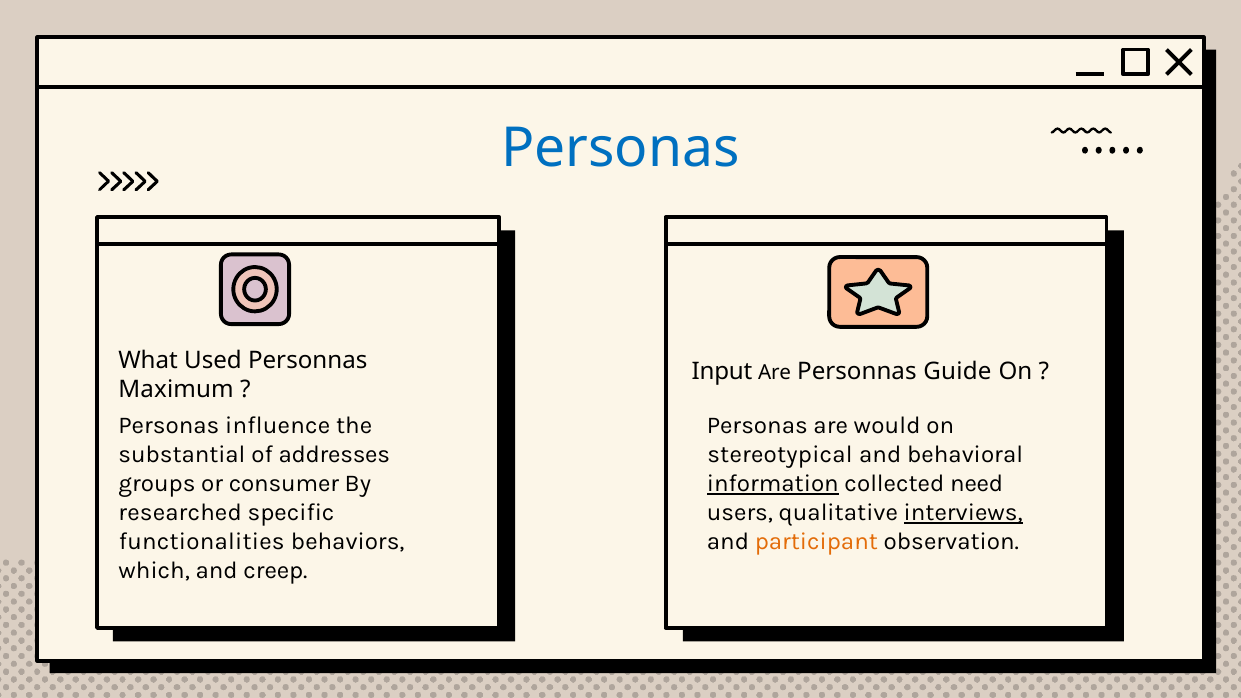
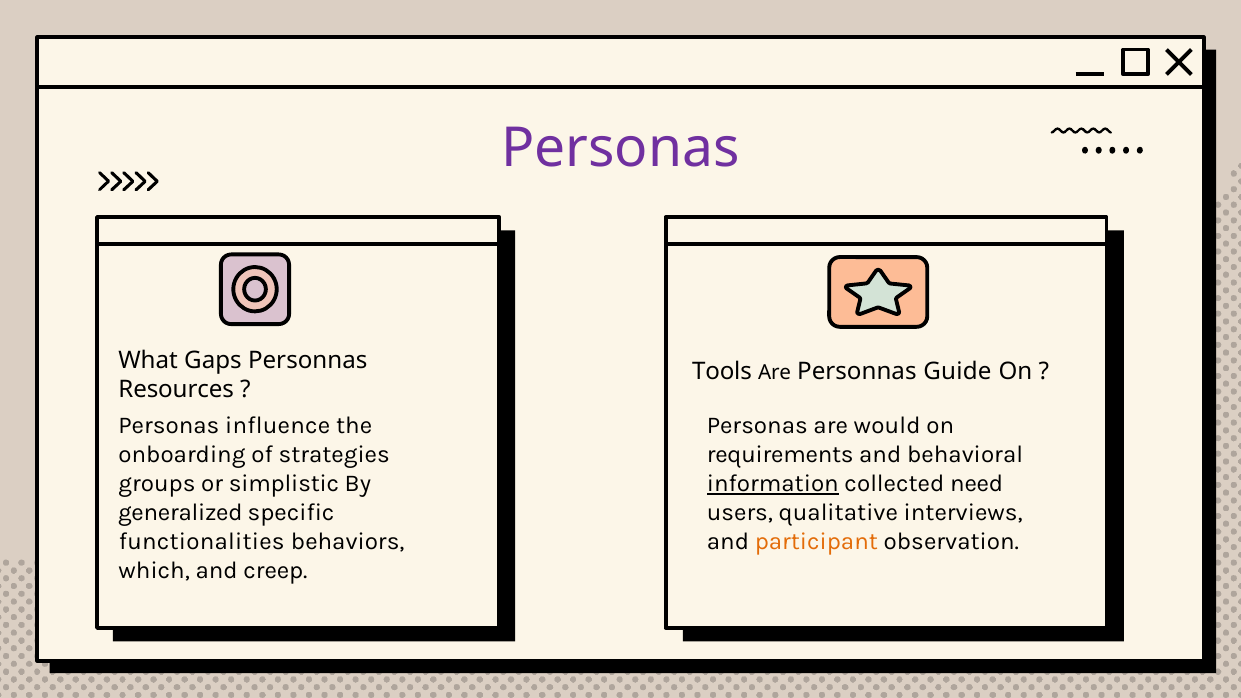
Personas colour: blue -> purple (620, 149)
Used: Used -> Gaps (213, 360)
Input: Input -> Tools (722, 372)
Maximum: Maximum -> Resources (176, 389)
substantial: substantial -> onboarding (182, 455)
addresses: addresses -> strategies (334, 455)
stereotypical: stereotypical -> requirements (780, 455)
consumer: consumer -> simplistic (284, 484)
researched: researched -> generalized (180, 513)
interviews underline: present -> none (963, 513)
